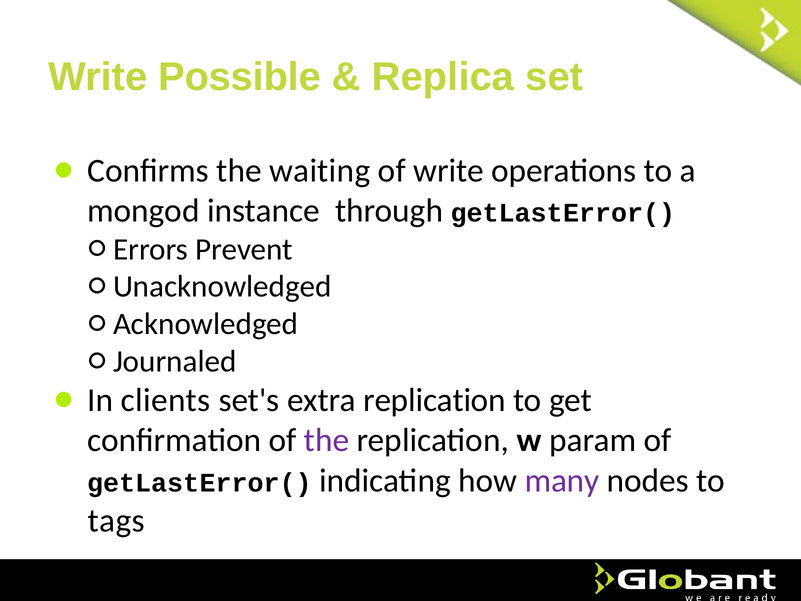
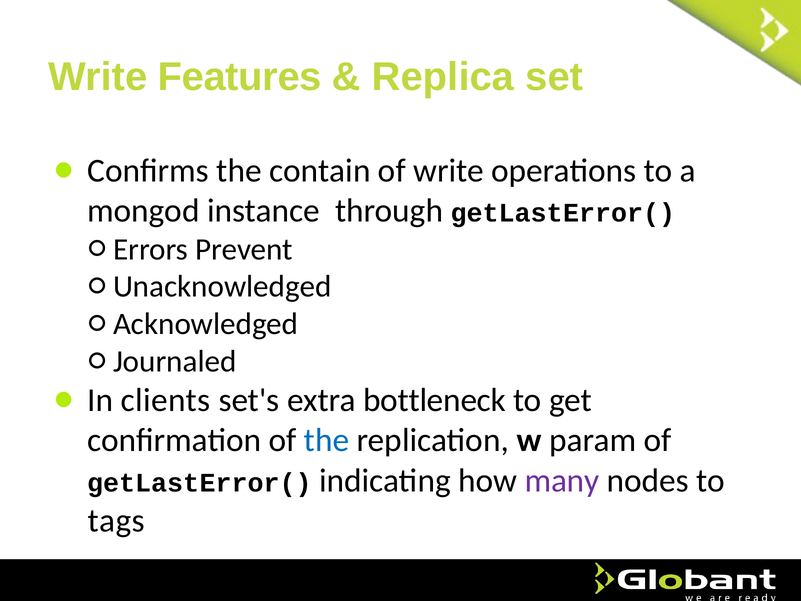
Possible: Possible -> Features (240, 77)
waiting: waiting -> contain (320, 171)
extra replication: replication -> bottleneck (435, 400)
the colour: purple -> blue (327, 440)
